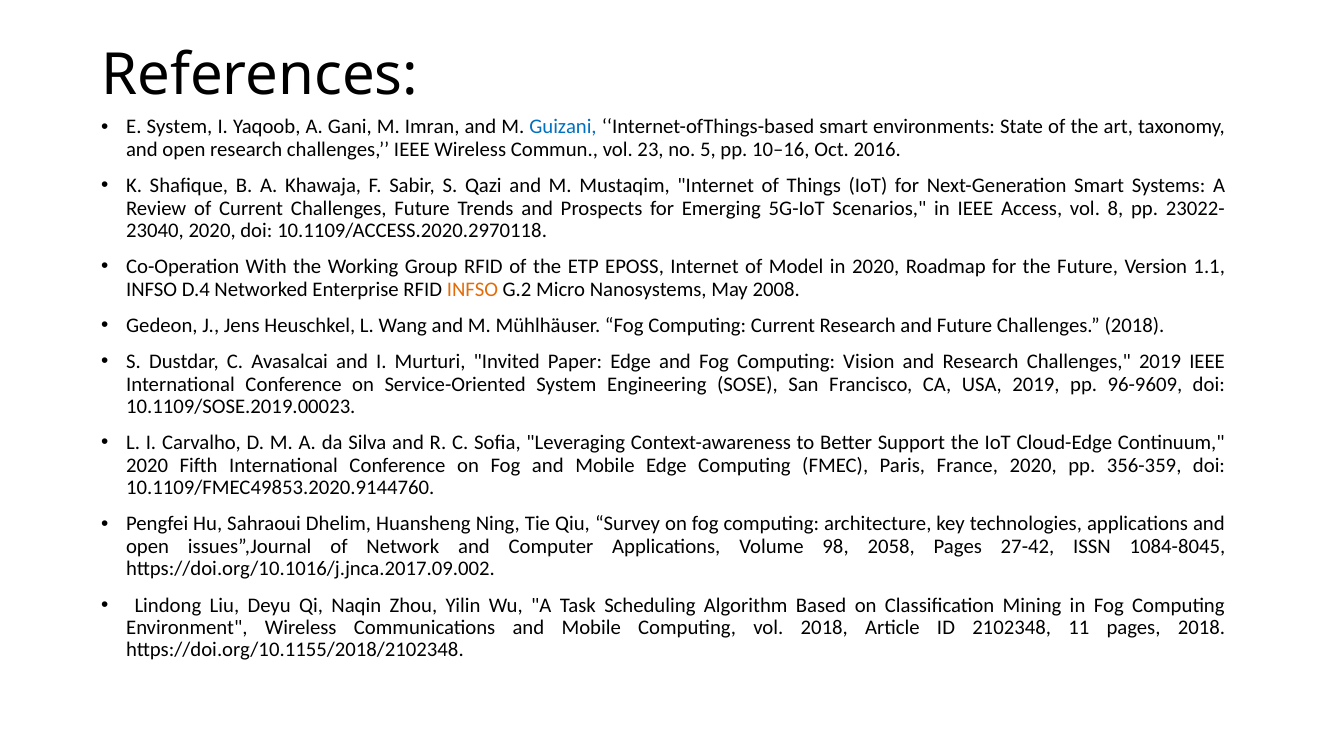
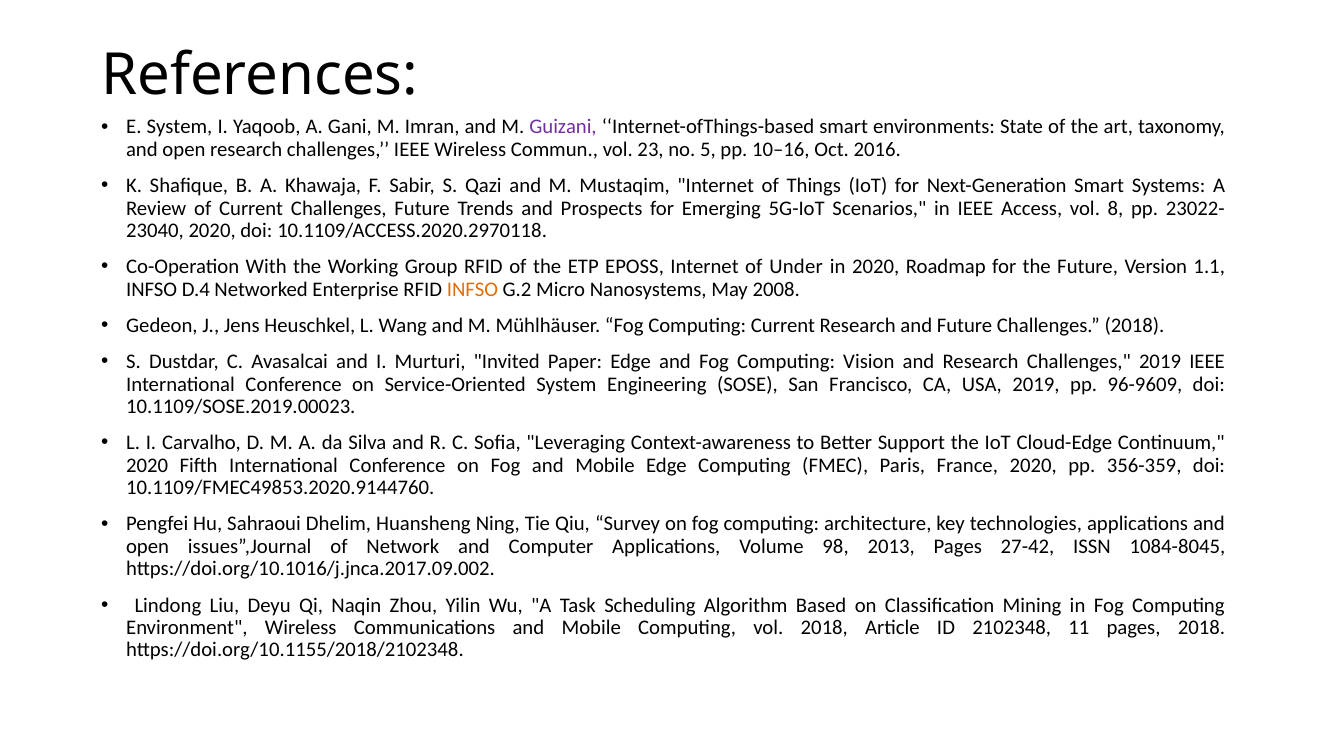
Guizani colour: blue -> purple (563, 127)
Model: Model -> Under (796, 267)
2058: 2058 -> 2013 (891, 547)
